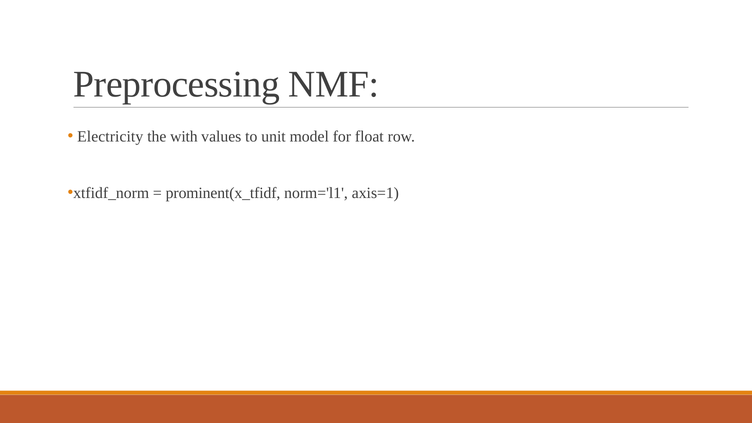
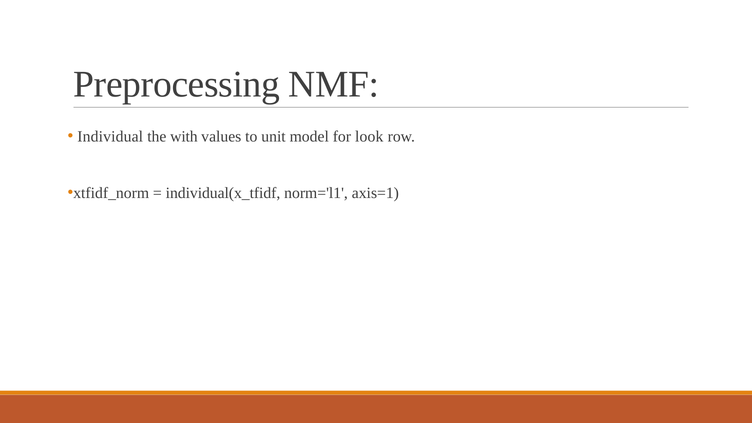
Electricity: Electricity -> Individual (110, 137)
float: float -> look (369, 137)
prominent(x_tfidf: prominent(x_tfidf -> individual(x_tfidf (223, 193)
